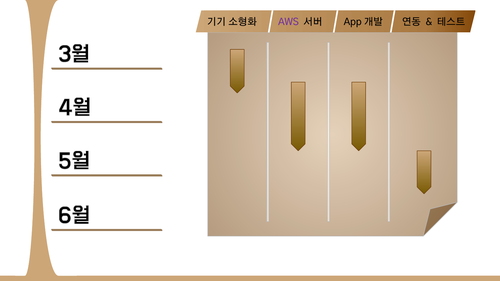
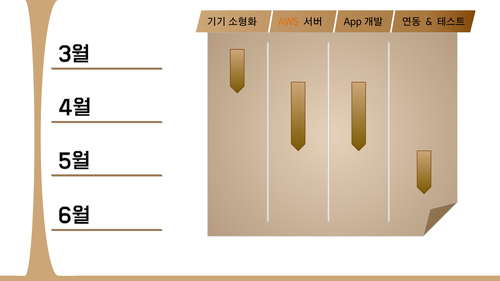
AWS colour: purple -> orange (289, 22)
